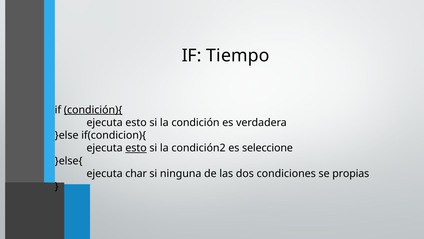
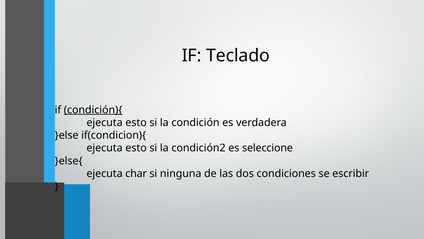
Tiempo: Tiempo -> Teclado (238, 56)
esto underline: present -> none (136, 148)
propias: propias -> escribir (351, 173)
